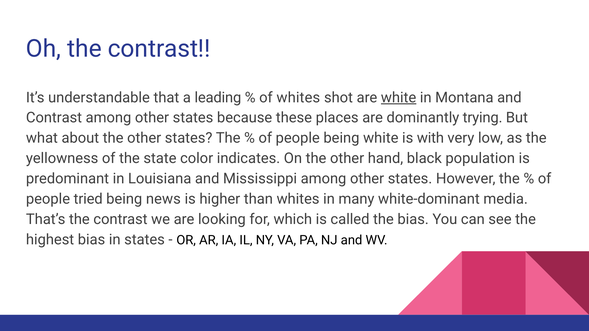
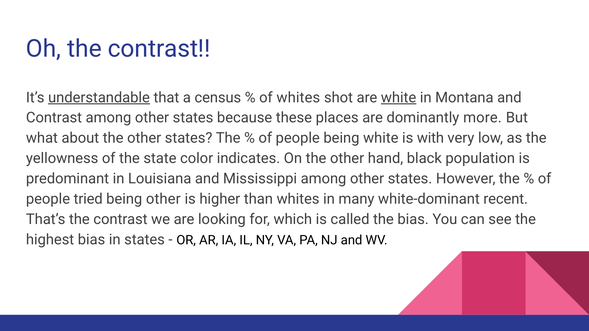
understandable underline: none -> present (99, 98)
leading: leading -> census (218, 98)
trying: trying -> more (482, 118)
being news: news -> other (163, 199)
media: media -> recent (506, 199)
